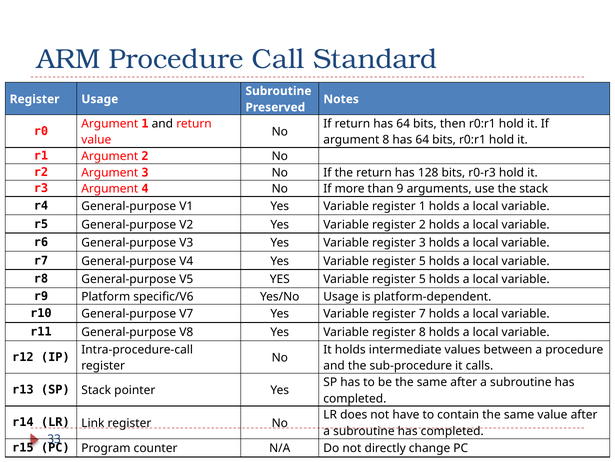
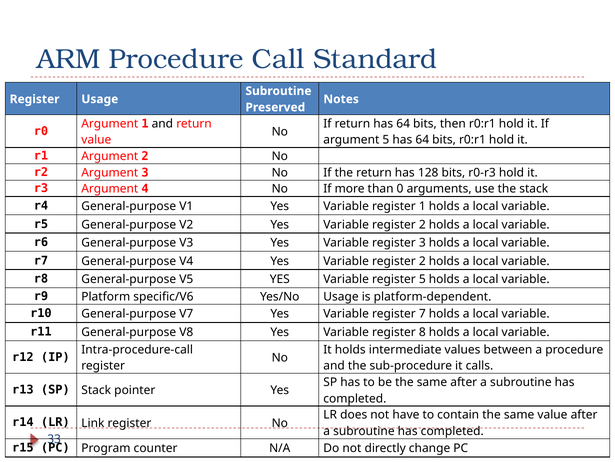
argument 8: 8 -> 5 (386, 140)
9: 9 -> 0 (400, 189)
5: 5 -> 2 (422, 261)
